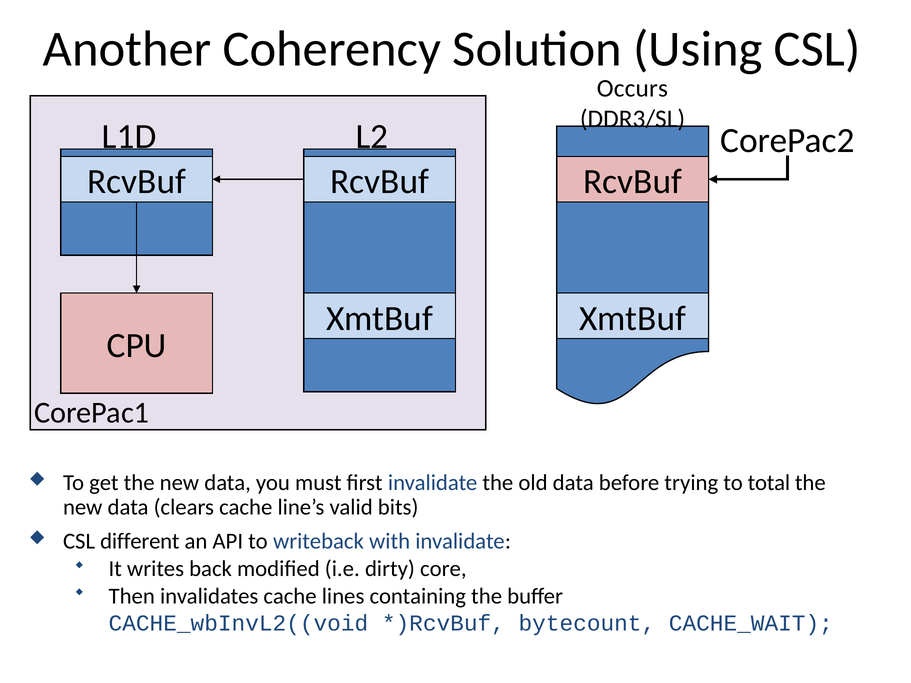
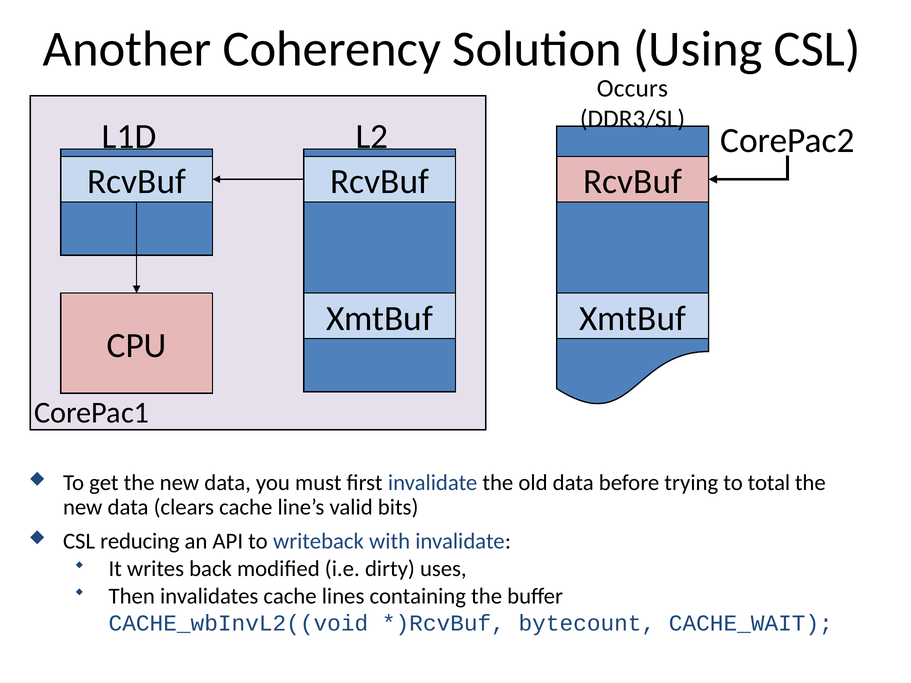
different: different -> reducing (140, 541)
core: core -> uses (443, 569)
